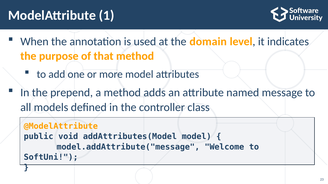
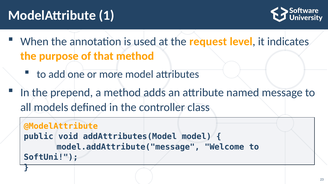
domain: domain -> request (208, 42)
